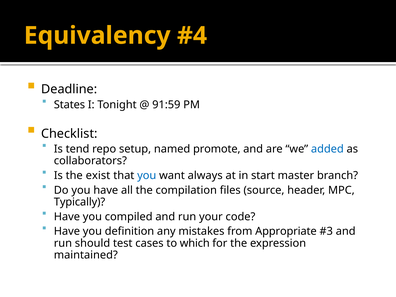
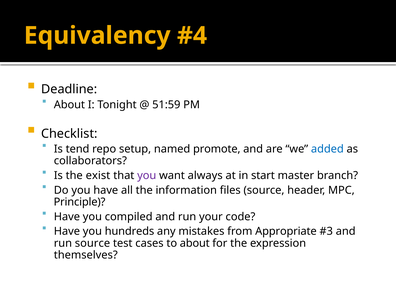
States: States -> About (69, 105)
91:59: 91:59 -> 51:59 (166, 105)
you colour: blue -> purple (147, 175)
compilation: compilation -> information (186, 190)
Typically: Typically -> Principle (80, 202)
definition: definition -> hundreds (130, 231)
run should: should -> source (92, 243)
to which: which -> about (195, 243)
maintained: maintained -> themselves (86, 255)
